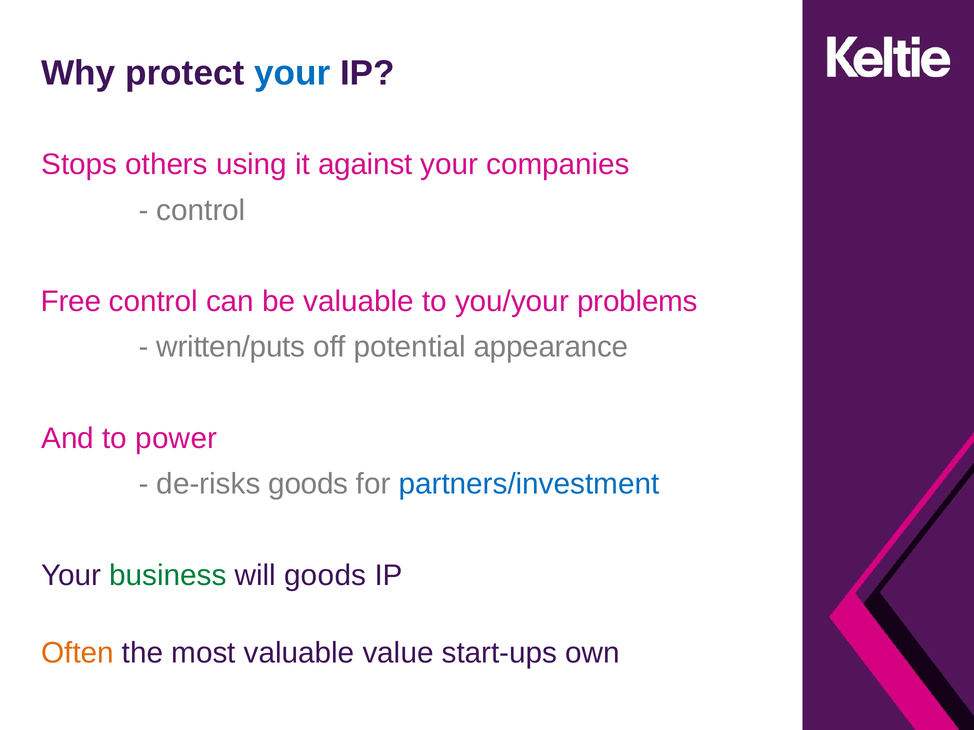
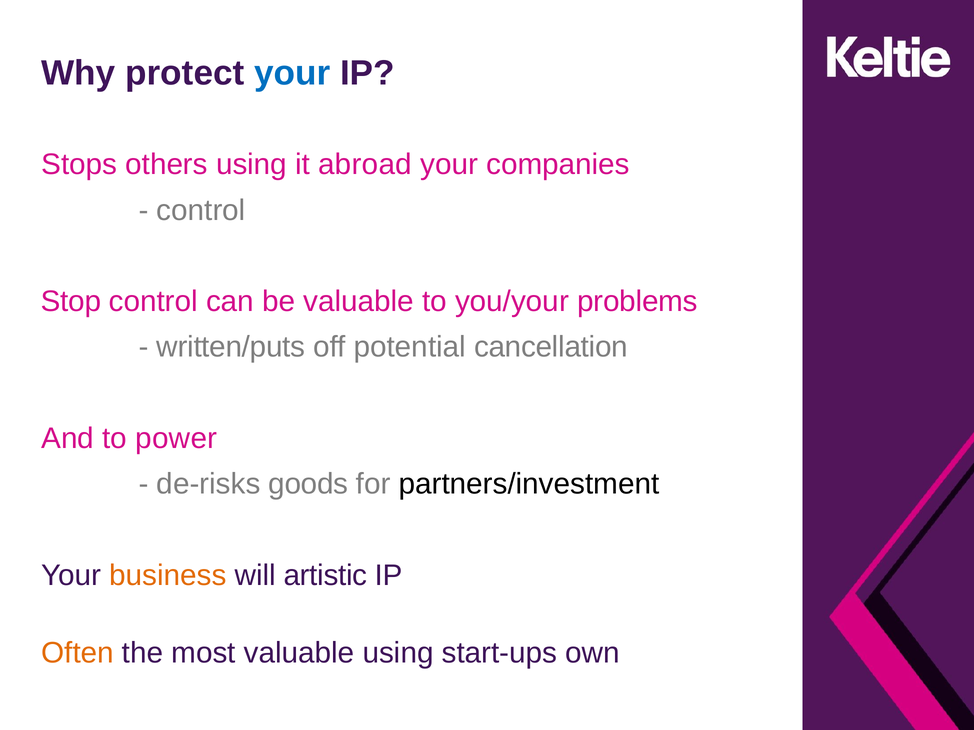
against: against -> abroad (365, 165)
Free: Free -> Stop (71, 302)
appearance: appearance -> cancellation (551, 347)
partners/investment colour: blue -> black (529, 484)
business colour: green -> orange (168, 576)
will goods: goods -> artistic (325, 576)
valuable value: value -> using (398, 653)
